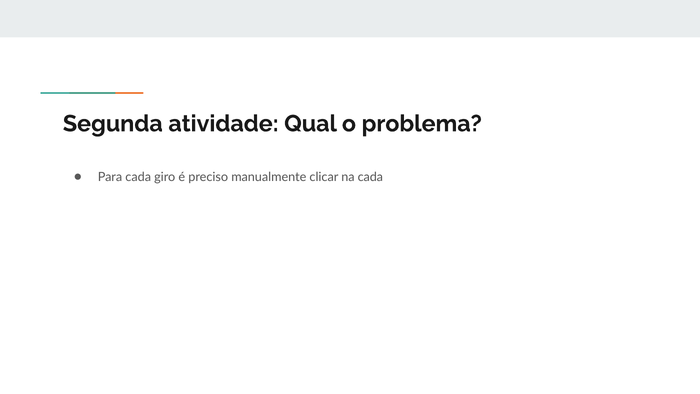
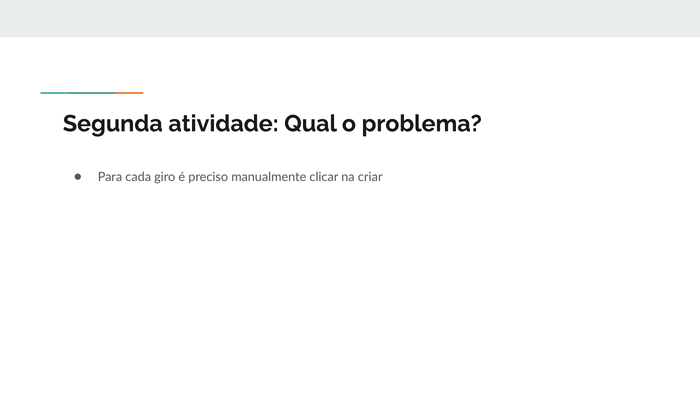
na cada: cada -> criar (370, 177)
